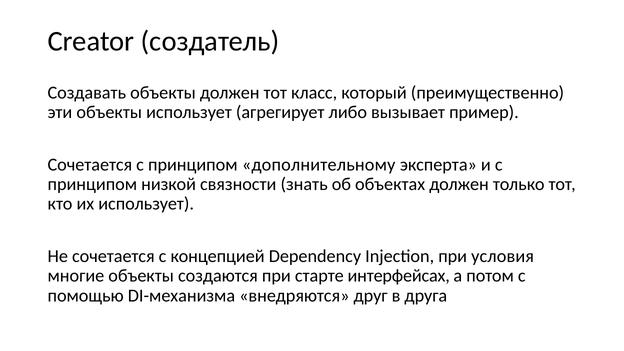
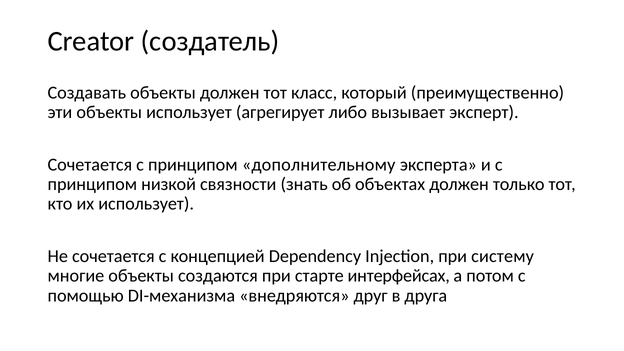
пример: пример -> эксперт (484, 112)
условия: условия -> систему (503, 256)
